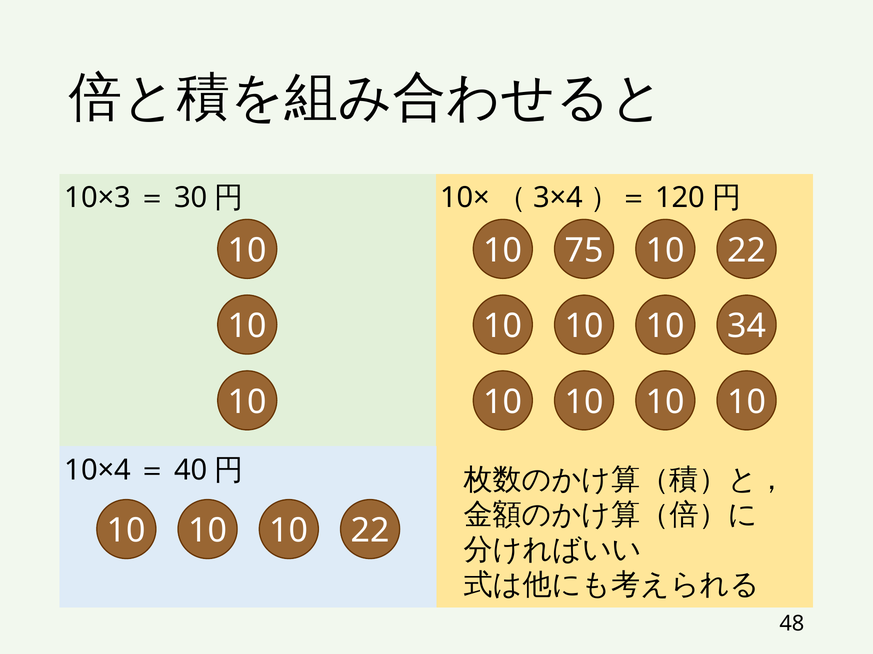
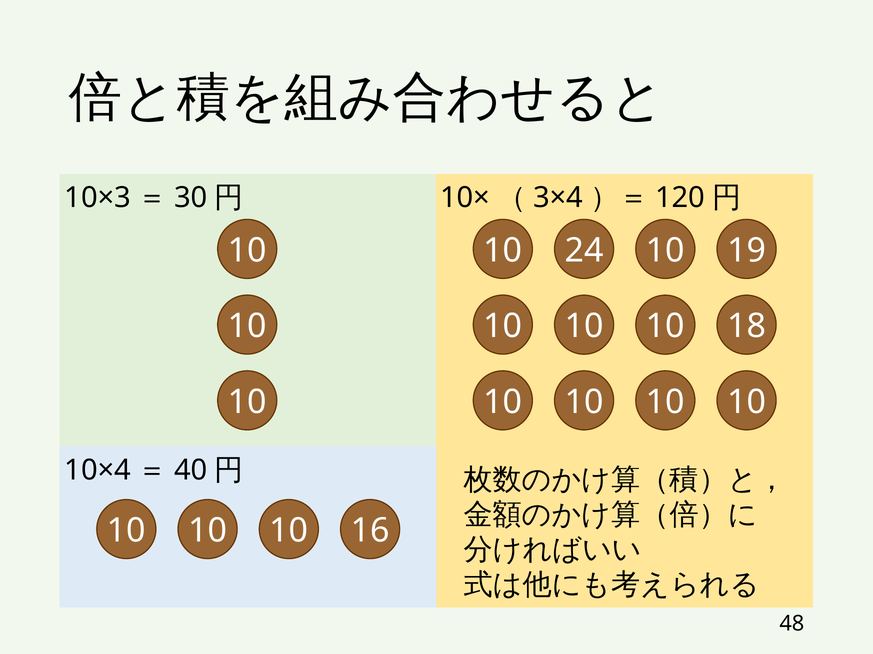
75: 75 -> 24 (584, 251)
22: 22 -> 19 (747, 251)
34: 34 -> 18 (747, 327)
10 10 22: 22 -> 16 (370, 531)
